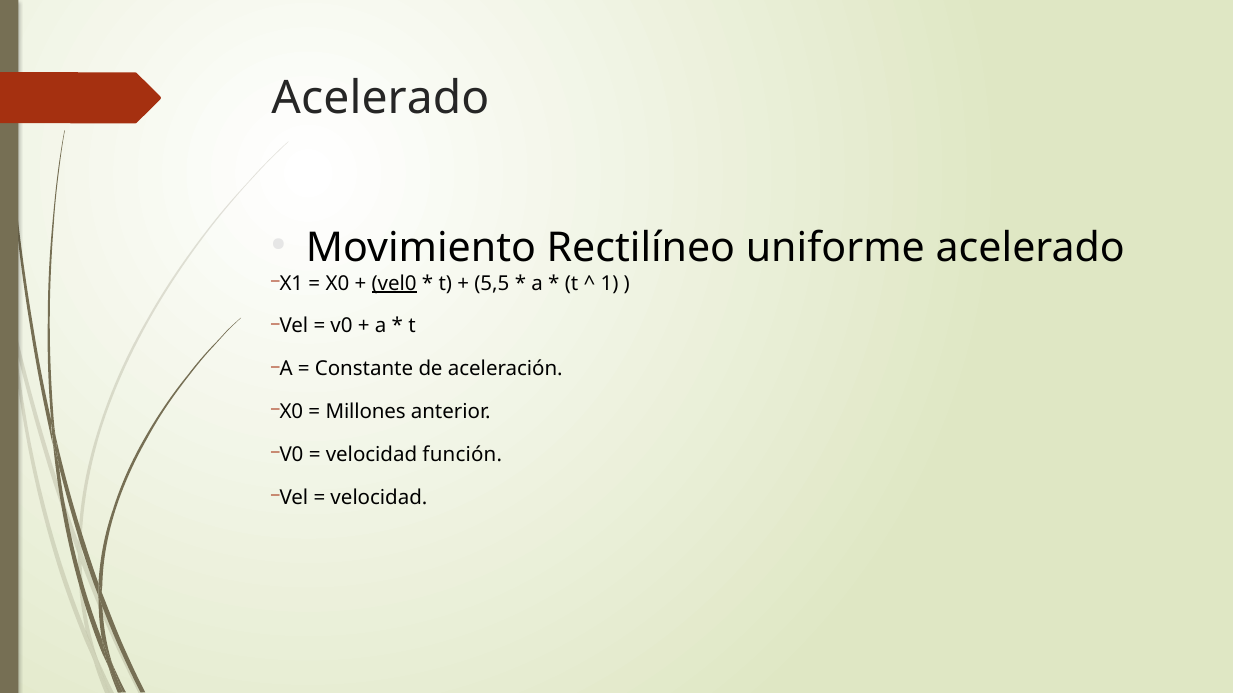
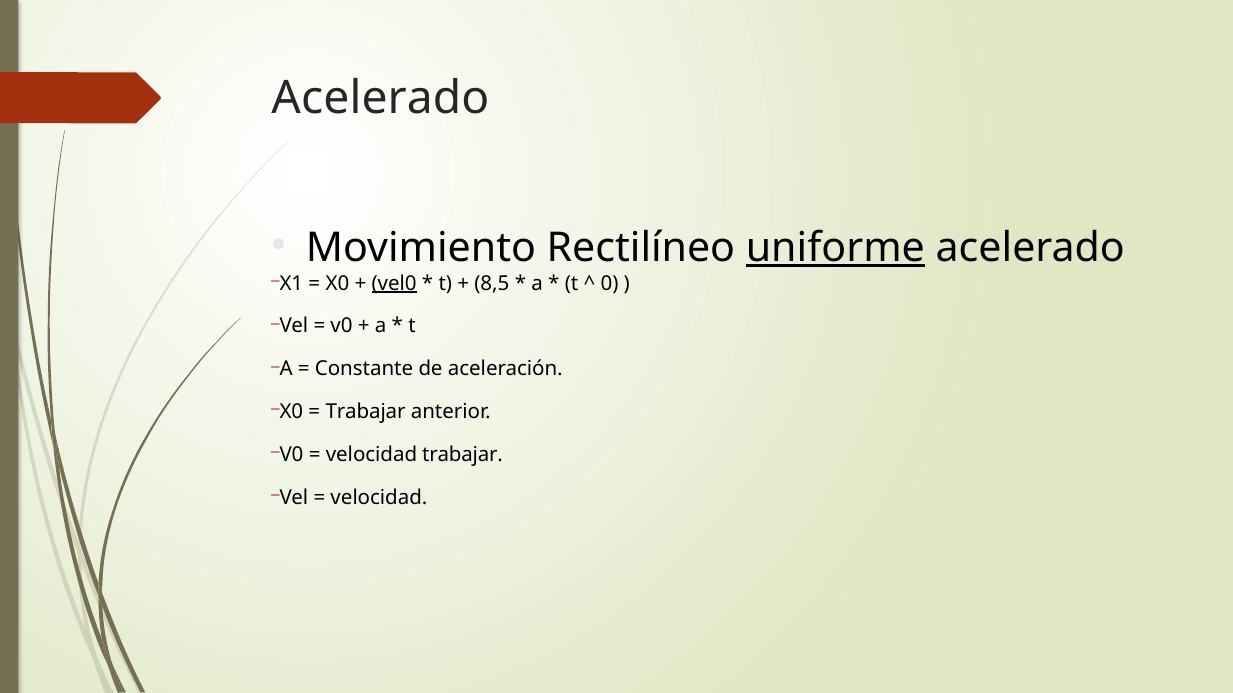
uniforme underline: none -> present (835, 248)
5,5: 5,5 -> 8,5 (492, 283)
1: 1 -> 0 (610, 283)
Millones: Millones -> Trabajar (366, 412)
velocidad función: función -> trabajar (463, 455)
